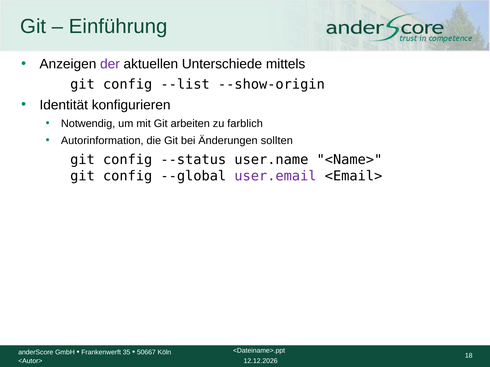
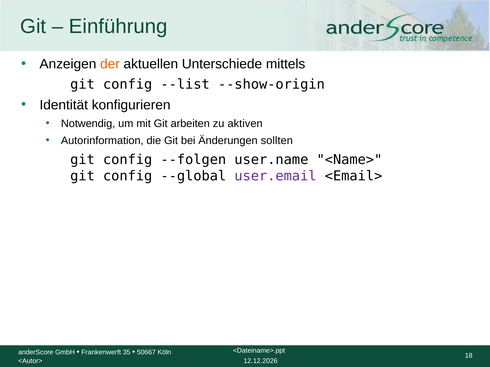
der colour: purple -> orange (110, 64)
farblich: farblich -> aktiven (245, 124)
--status: --status -> --folgen (193, 160)
